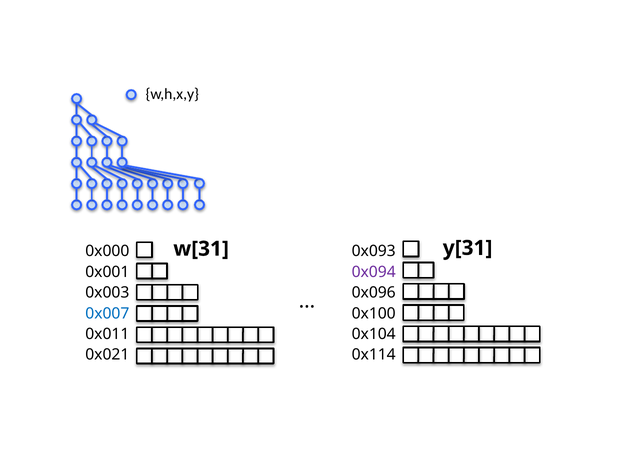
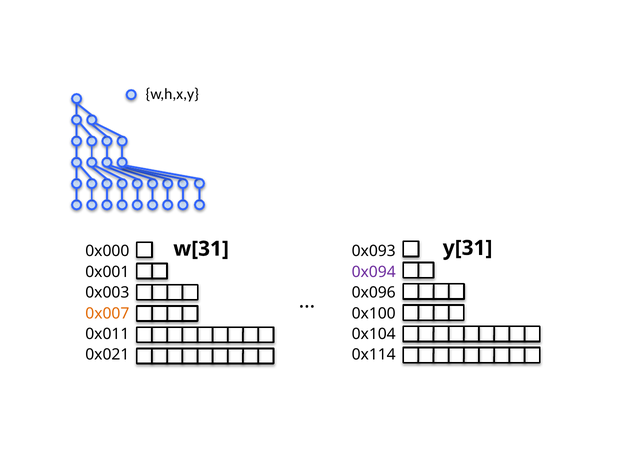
0x007 colour: blue -> orange (107, 314)
